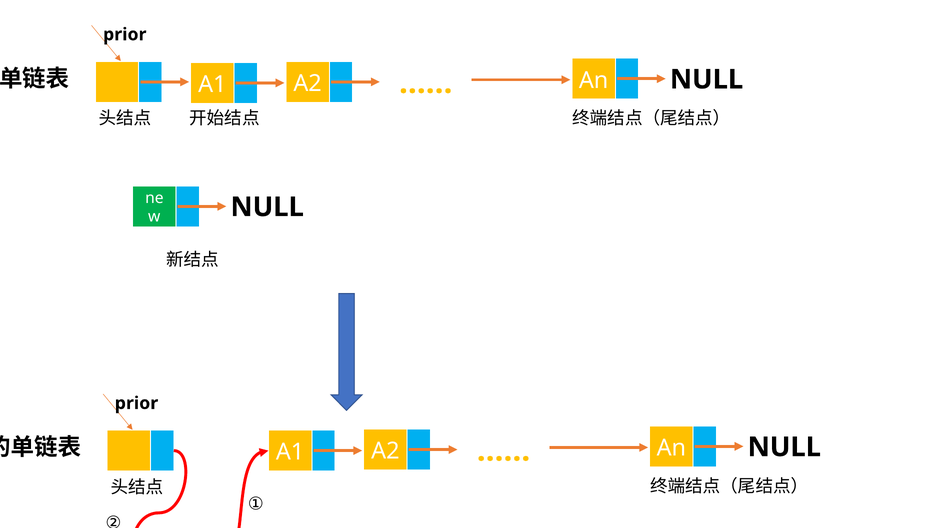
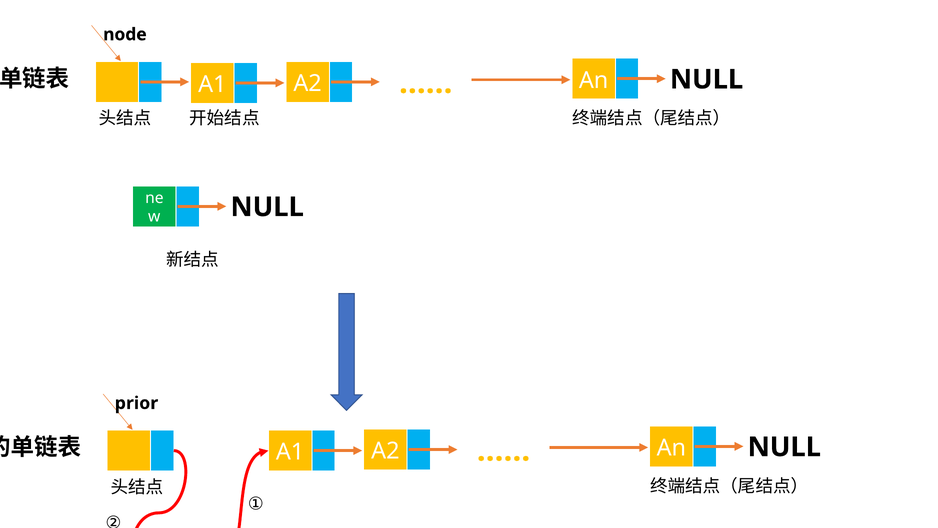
prior: prior -> node (125, 34)
